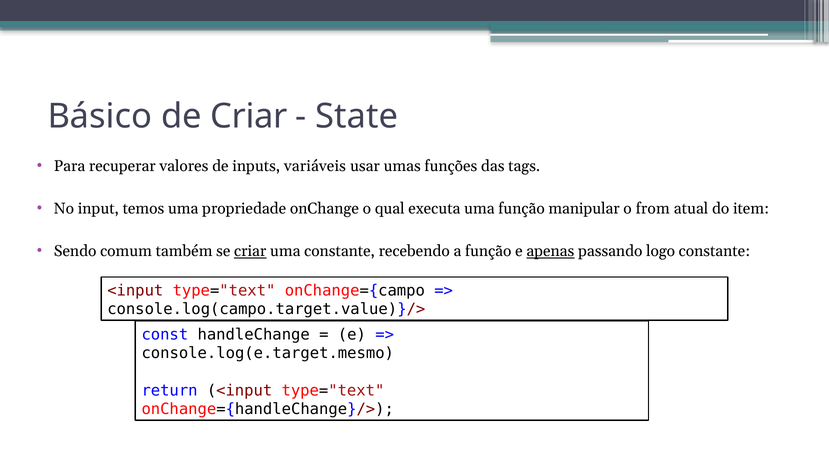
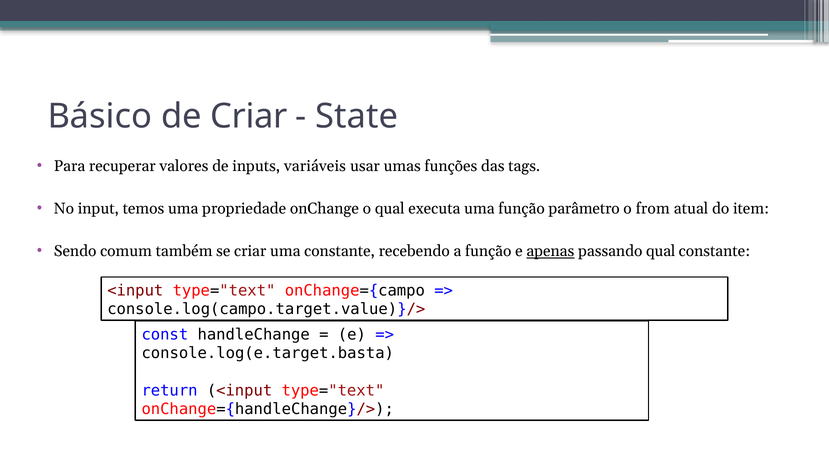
manipular: manipular -> parâmetro (584, 209)
criar underline: present -> none (250, 251)
passando logo: logo -> qual (661, 251)
console.log(e.target.mesmo: console.log(e.target.mesmo -> console.log(e.target.basta (268, 353)
